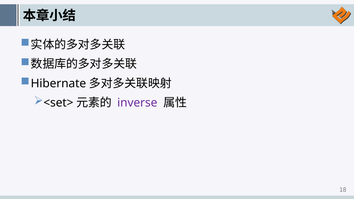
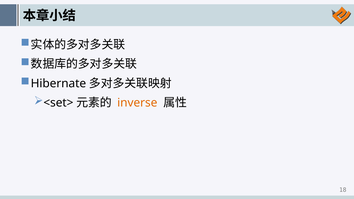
inverse colour: purple -> orange (137, 103)
